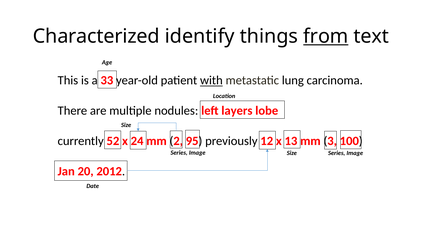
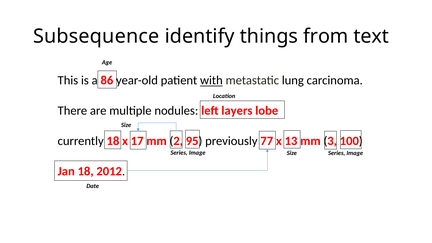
Characterized: Characterized -> Subsequence (96, 36)
from underline: present -> none (326, 36)
33: 33 -> 86 (107, 80)
currently 52: 52 -> 18 (113, 141)
24: 24 -> 17 (137, 141)
12: 12 -> 77 (267, 141)
Jan 20: 20 -> 18 (86, 171)
